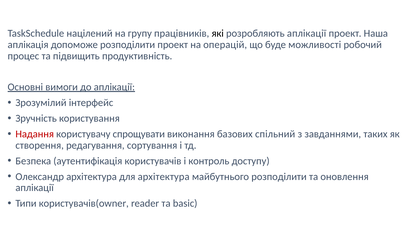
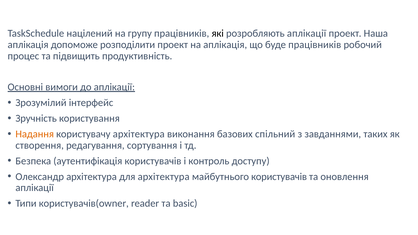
на операцій: операцій -> аплікація (225, 45)
буде можливості: можливості -> працівників (315, 45)
Надання colour: red -> orange (35, 134)
користувачу спрощувати: спрощувати -> архітектура (139, 134)
майбутнього розподілити: розподілити -> користувачів (279, 177)
